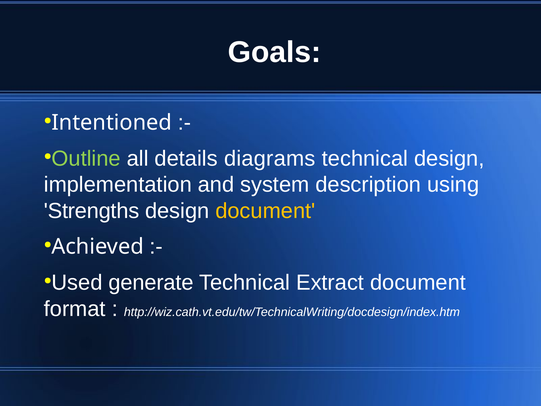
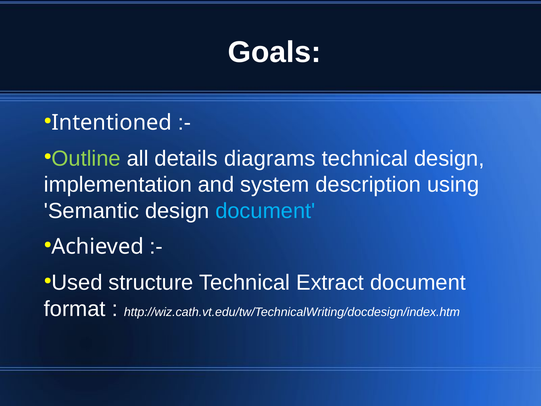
Strengths: Strengths -> Semantic (91, 211)
document colour: yellow -> light blue (265, 211)
generate: generate -> structure (151, 282)
